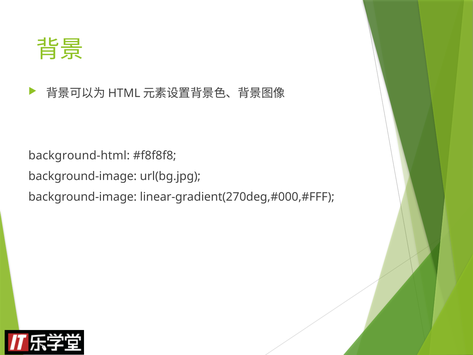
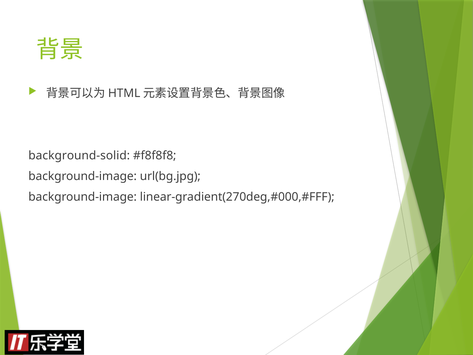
background-html: background-html -> background-solid (79, 155)
